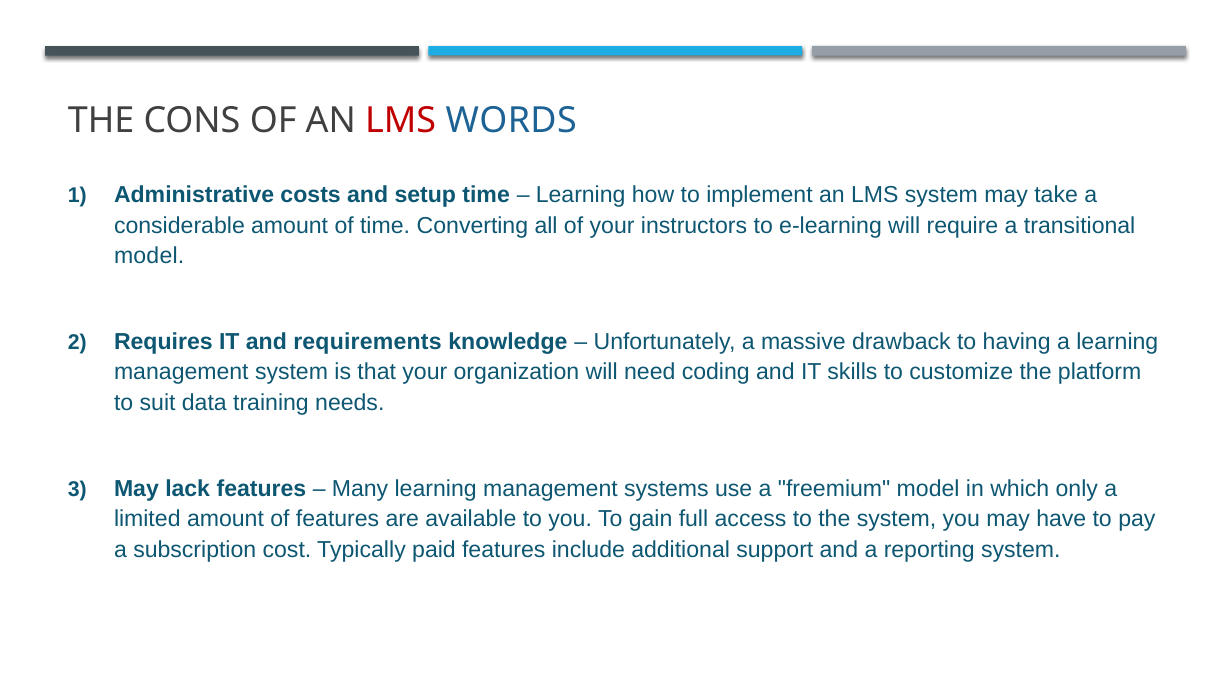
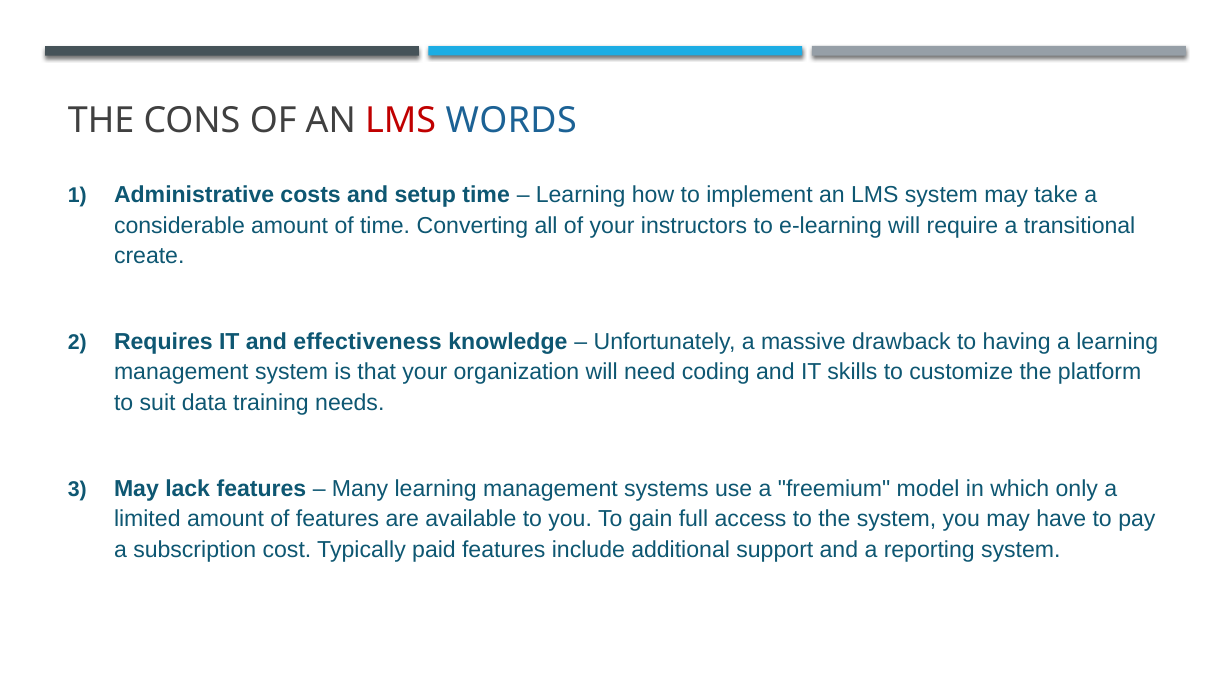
model: model -> create (149, 256)
requirements: requirements -> effectiveness (367, 342)
